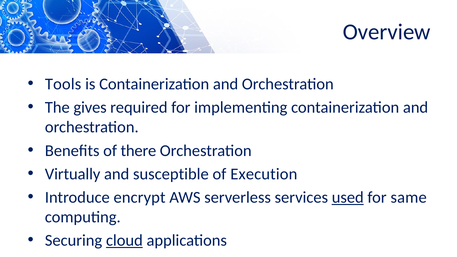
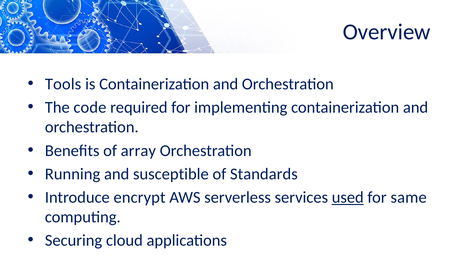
gives: gives -> code (90, 107)
there: there -> array (138, 151)
Virtually: Virtually -> Running (73, 174)
Execution: Execution -> Standards (264, 174)
cloud underline: present -> none (124, 240)
